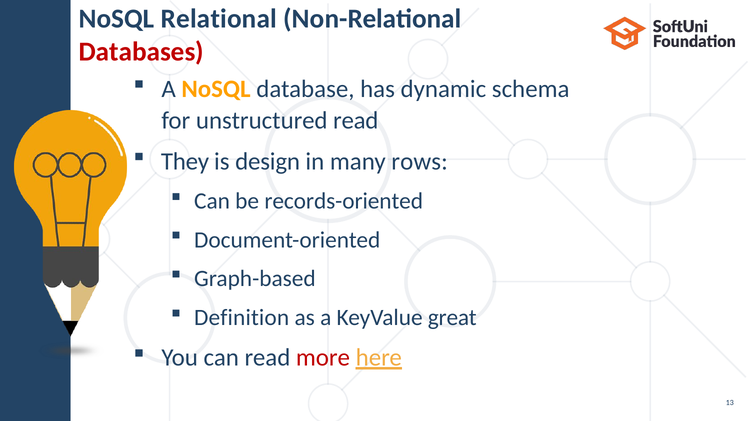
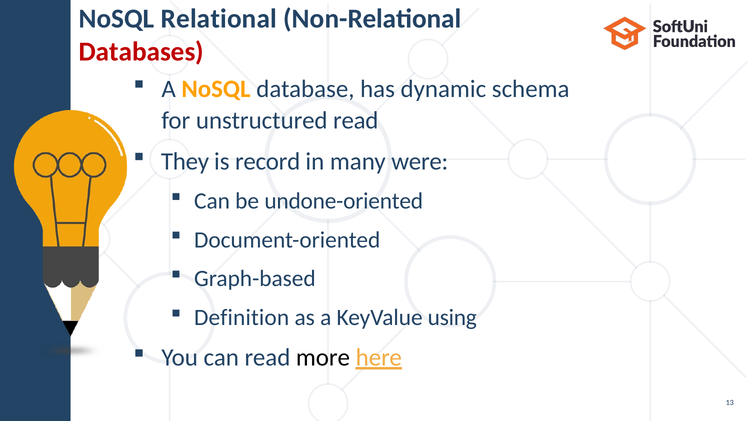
design: design -> record (268, 161)
rows: rows -> were (420, 161)
records-oriented: records-oriented -> undone-oriented (344, 201)
great: great -> using (452, 317)
more colour: red -> black (323, 357)
